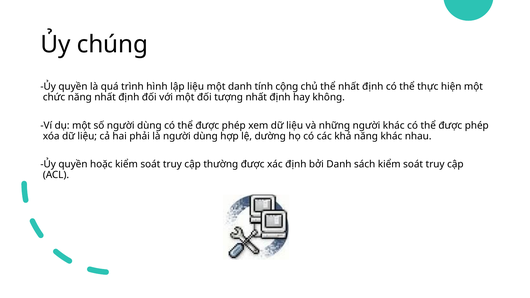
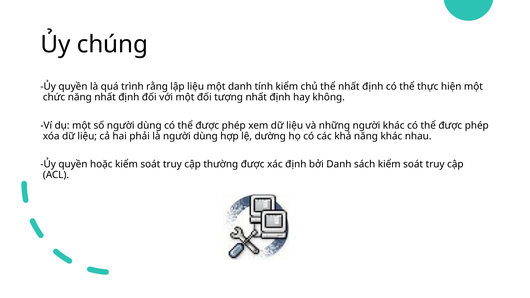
hình: hình -> rằng (157, 87)
tính cộng: cộng -> kiểm (287, 87)
